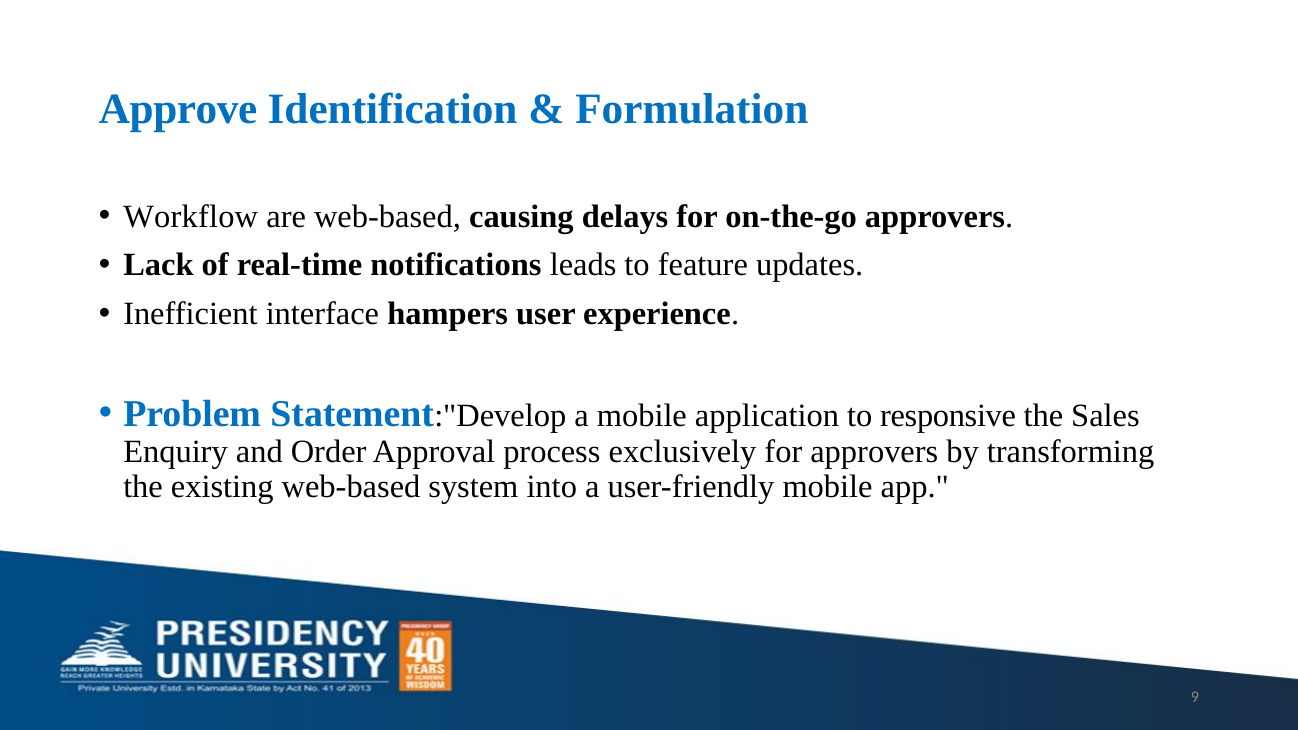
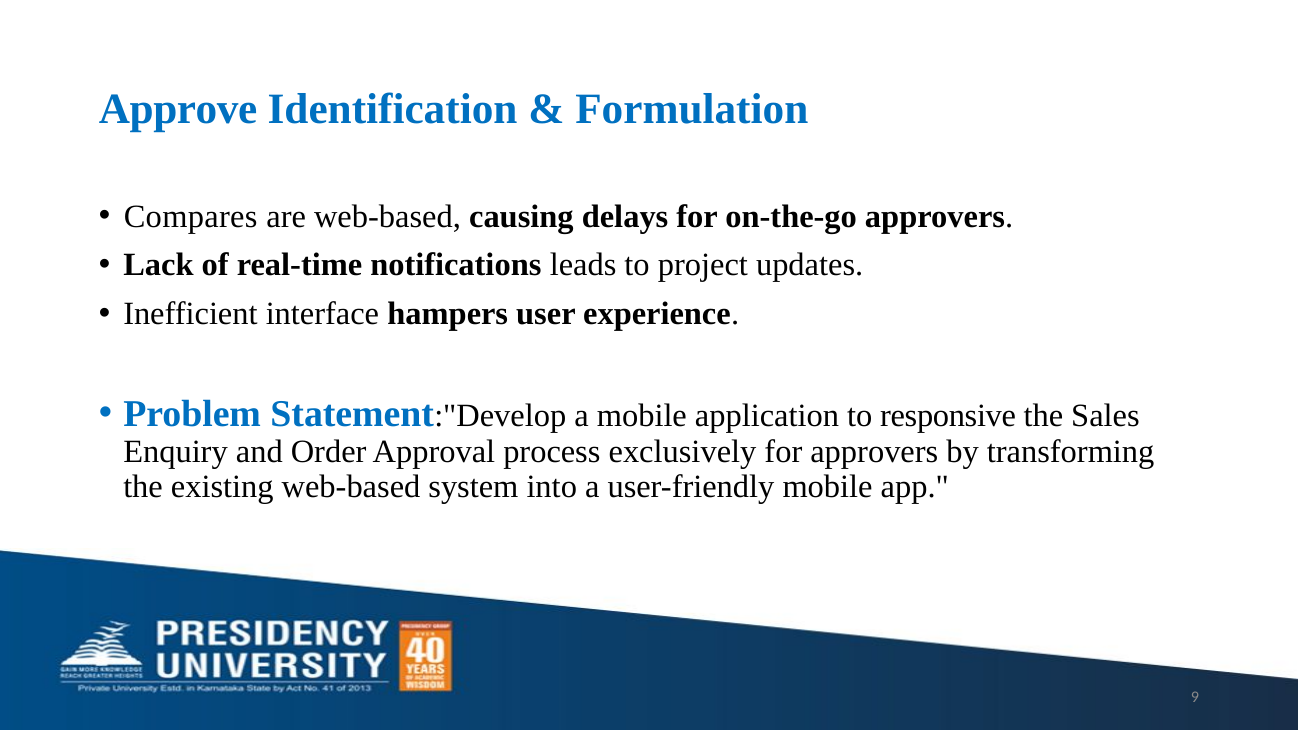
Workflow: Workflow -> Compares (191, 217)
feature: feature -> project (703, 265)
